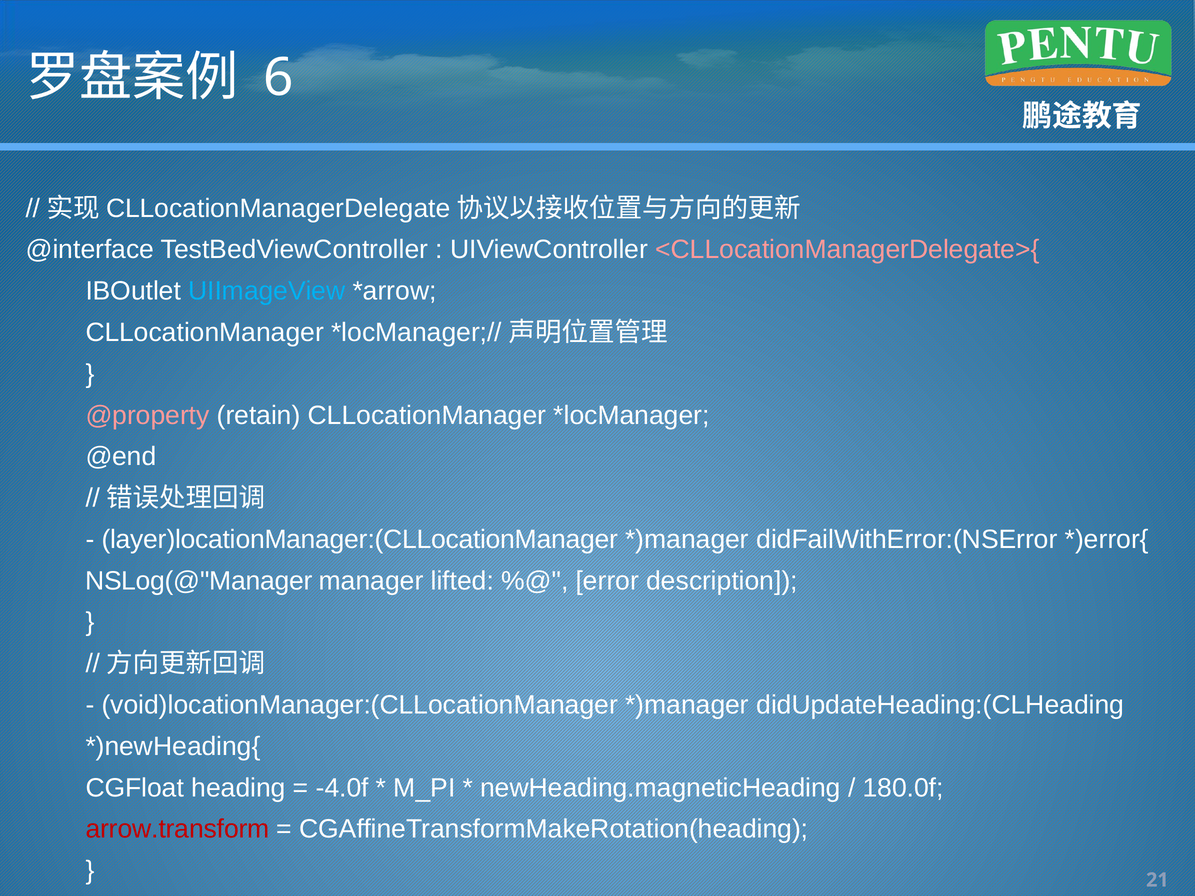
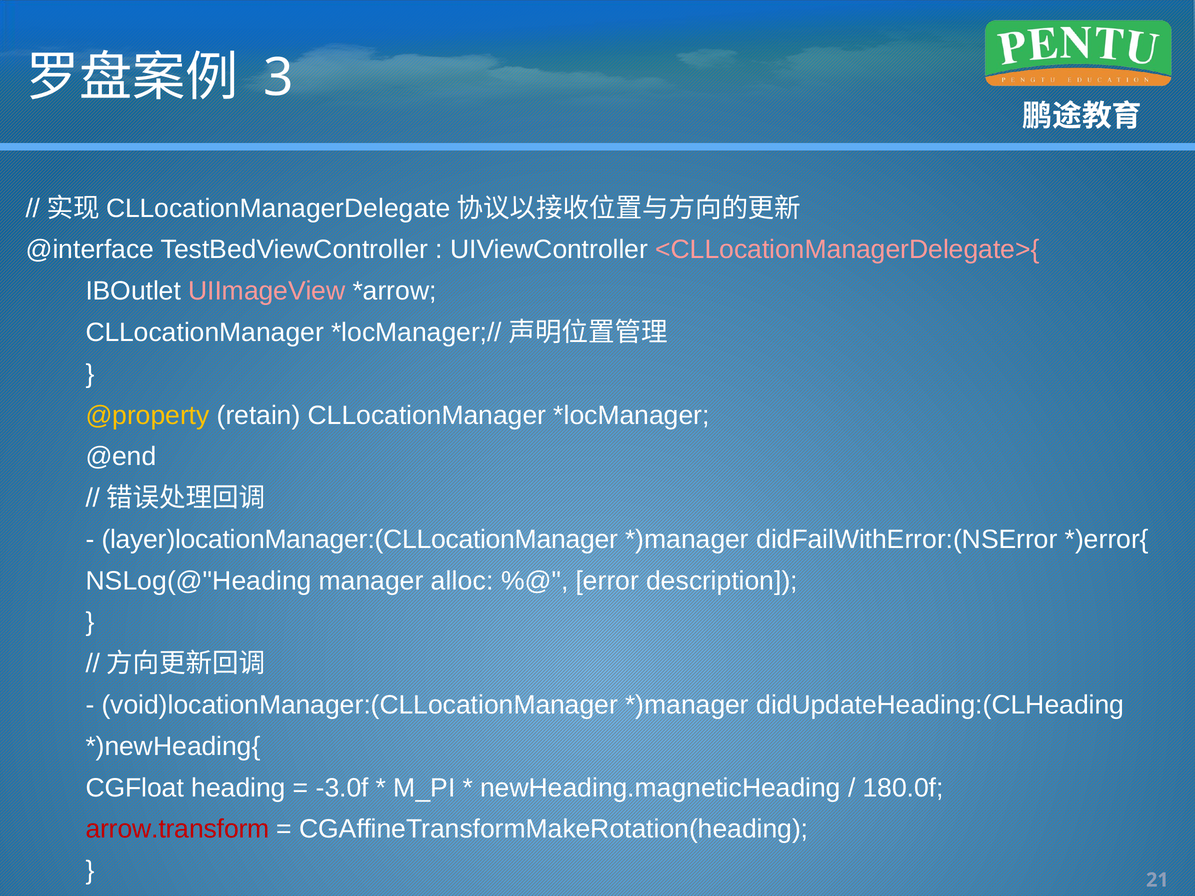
6: 6 -> 3 (278, 78)
UIImageView colour: light blue -> pink (267, 291)
@property colour: pink -> yellow (148, 415)
NSLog(@"Manager: NSLog(@"Manager -> NSLog(@"Heading (199, 581)
lifted: lifted -> alloc (462, 581)
-4.0f: -4.0f -> -3.0f (342, 788)
